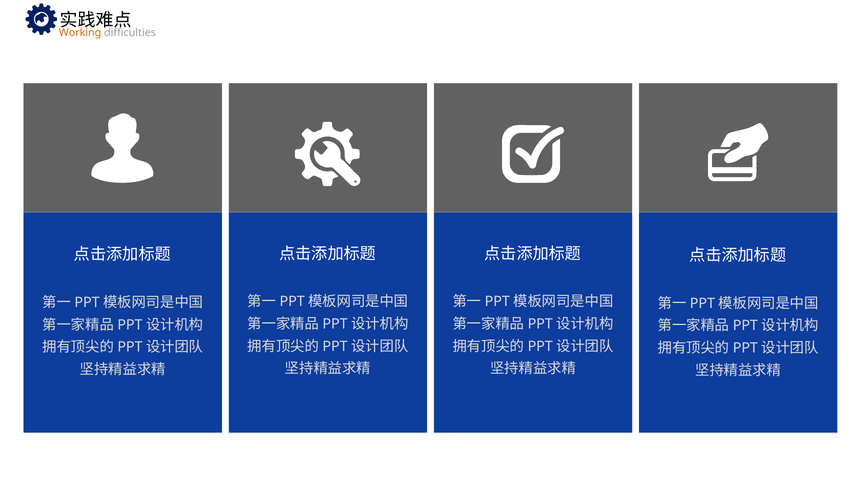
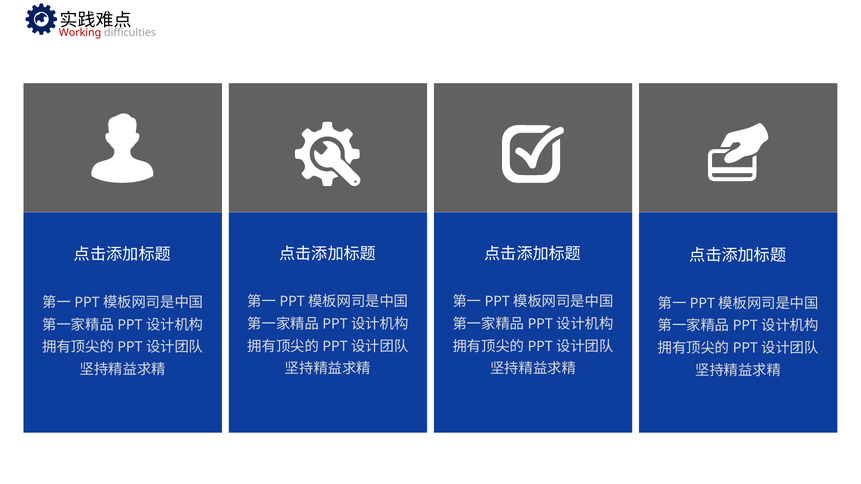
Working colour: orange -> red (80, 33)
